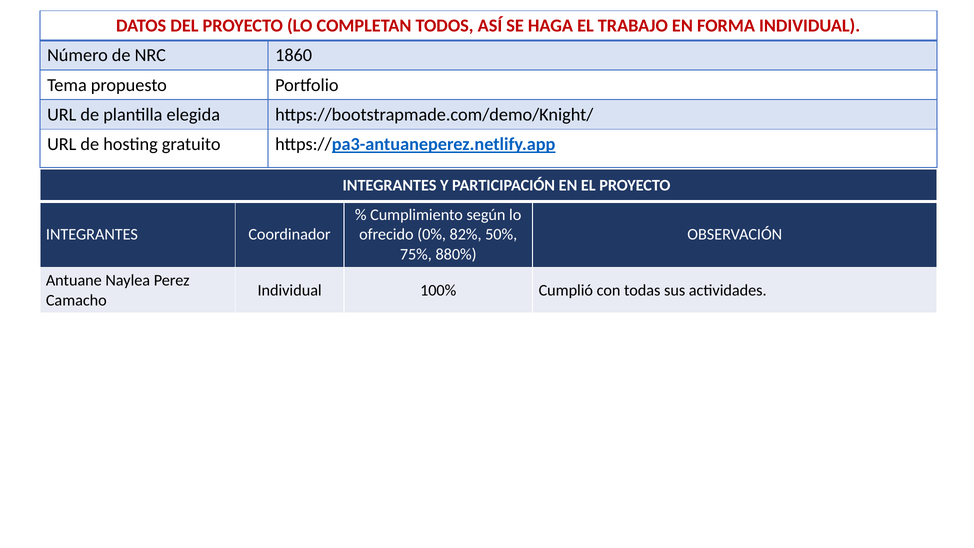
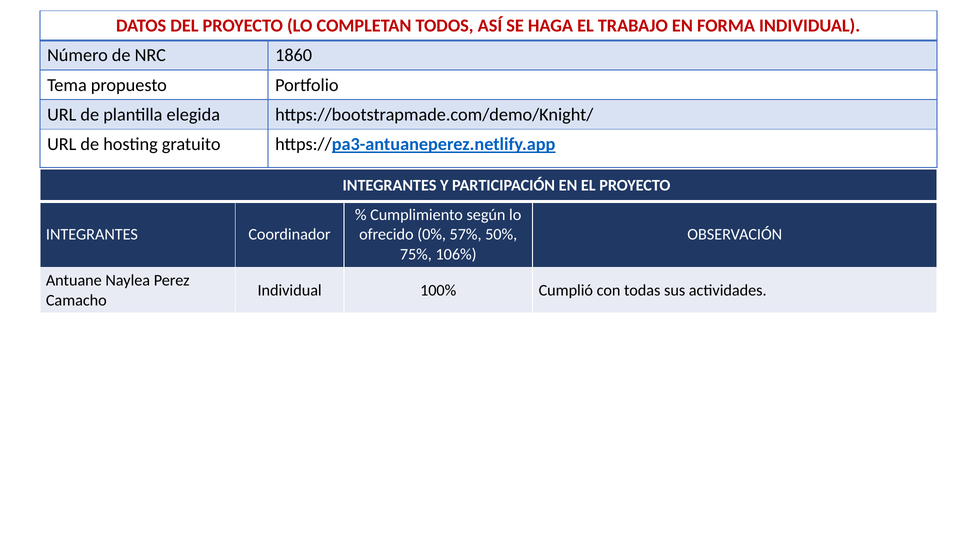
82%: 82% -> 57% (466, 235)
880%: 880% -> 106% (456, 254)
